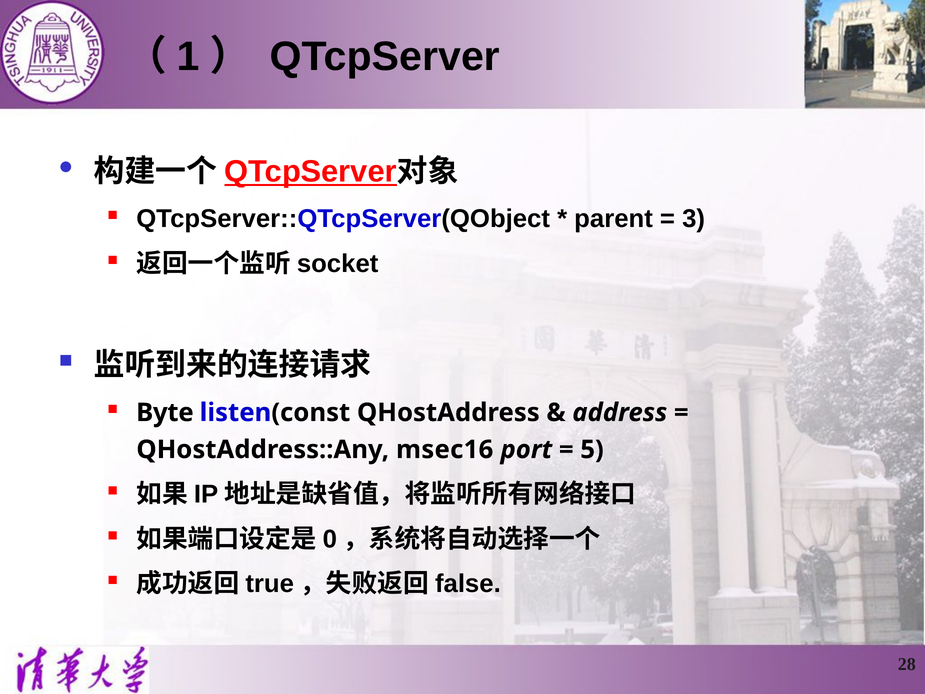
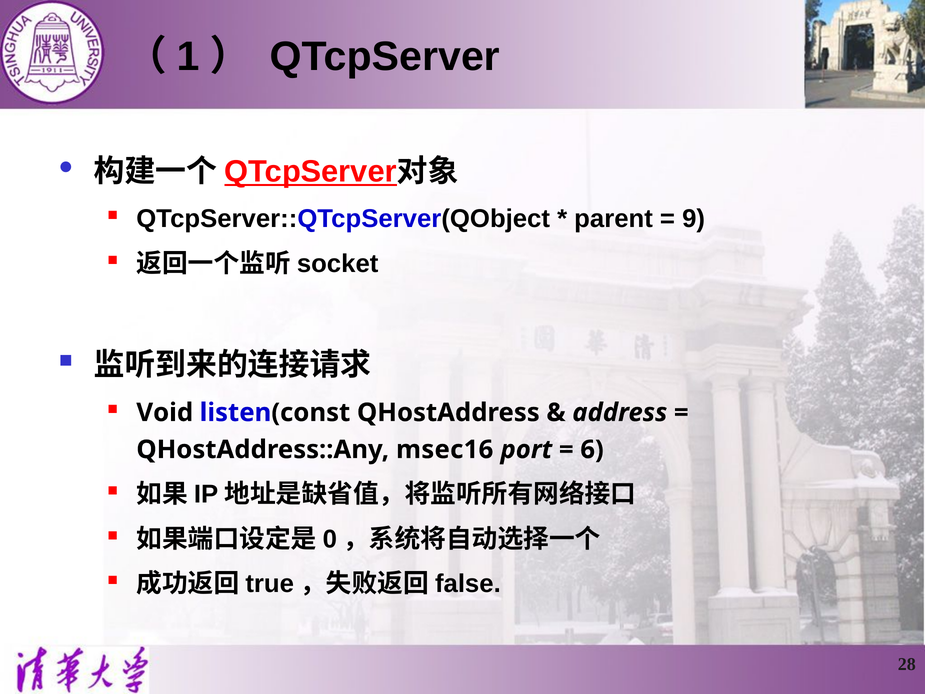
3: 3 -> 9 (694, 219)
Byte: Byte -> Void (165, 412)
5: 5 -> 6 (592, 449)
